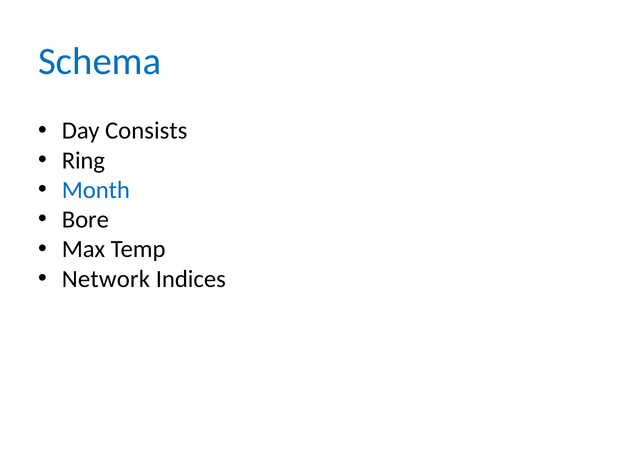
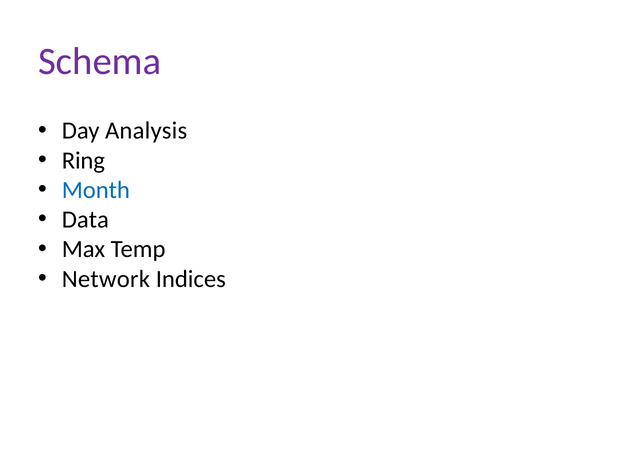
Schema colour: blue -> purple (100, 61)
Consists: Consists -> Analysis (146, 131)
Bore: Bore -> Data (85, 220)
